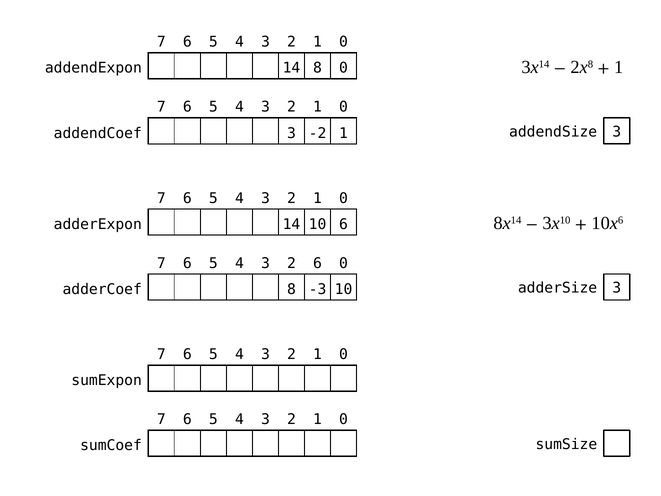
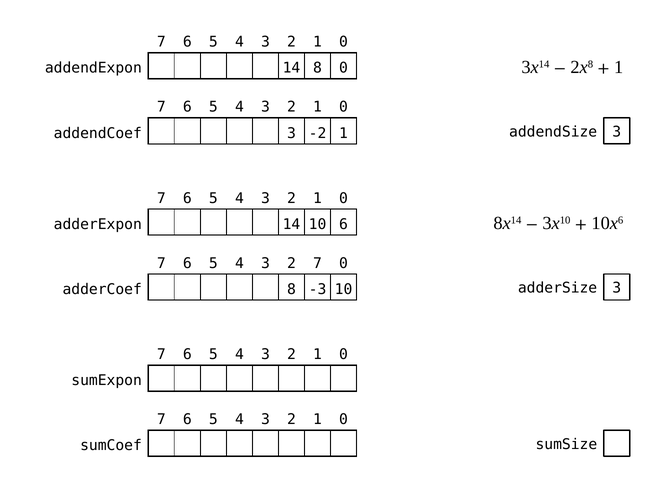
2 6: 6 -> 7 (318, 263)
